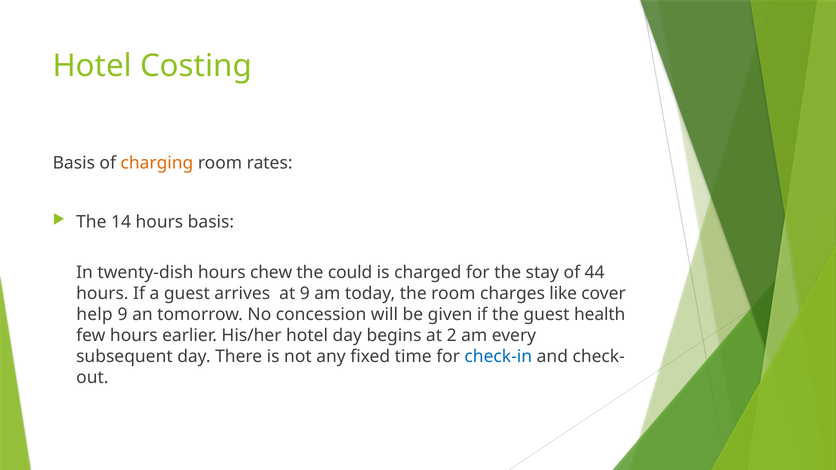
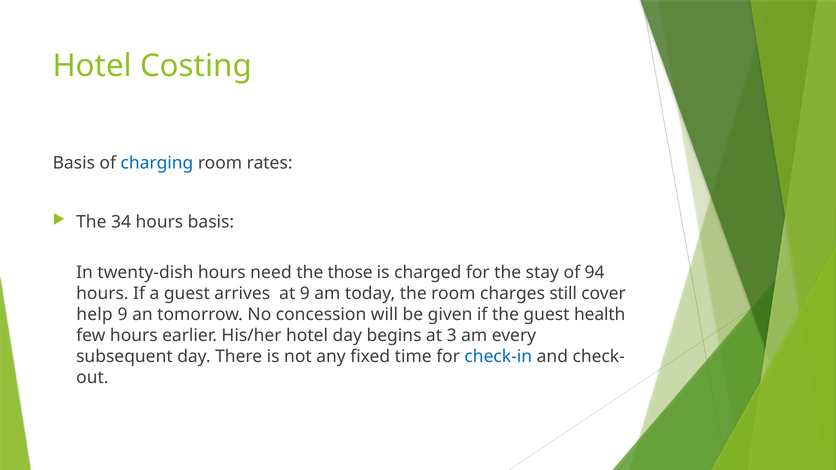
charging colour: orange -> blue (157, 163)
14: 14 -> 34 (121, 222)
chew: chew -> need (271, 273)
could: could -> those (350, 273)
44: 44 -> 94 (595, 273)
like: like -> still (563, 294)
2: 2 -> 3 (452, 336)
